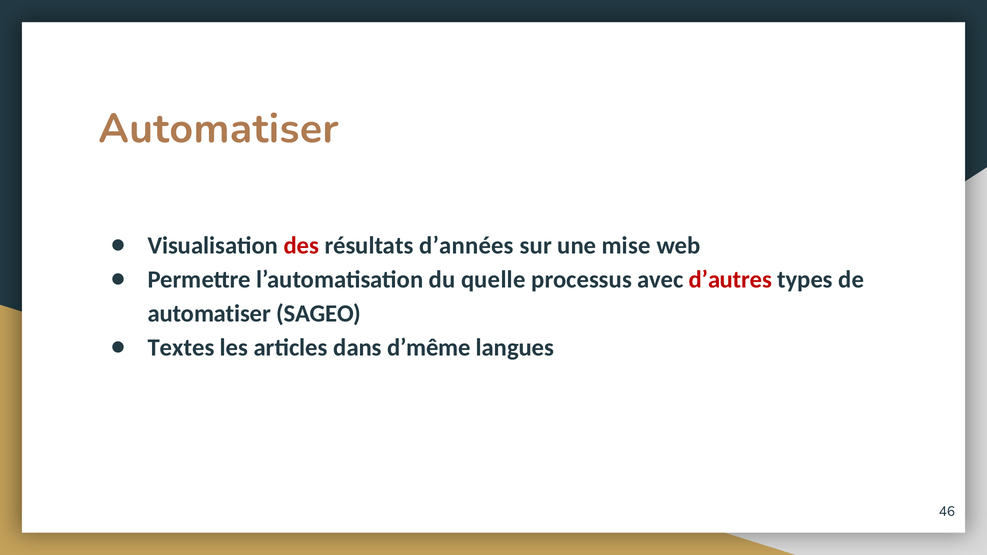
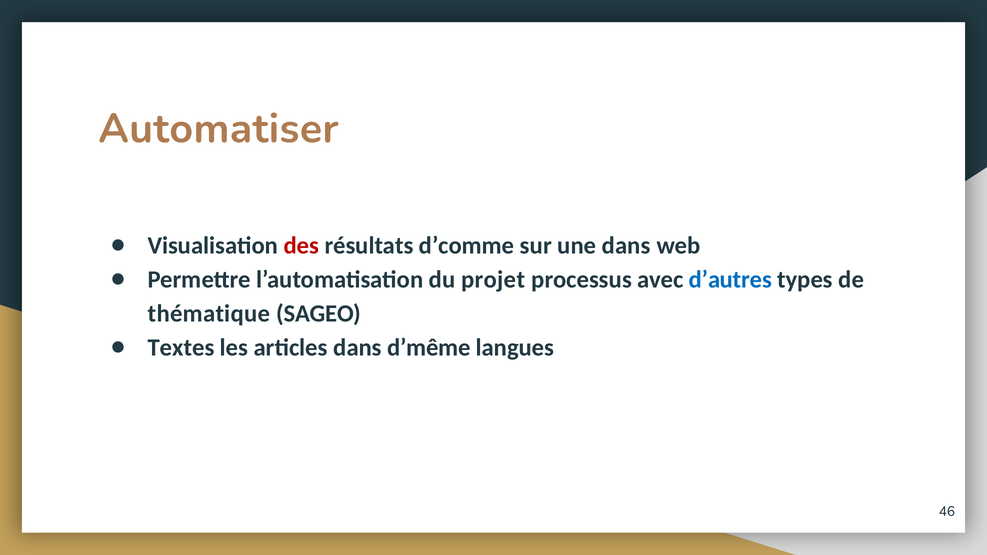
d’années: d’années -> d’comme (467, 246)
une mise: mise -> dans (626, 246)
quelle: quelle -> projet (493, 280)
d’autres colour: red -> blue (730, 280)
automatiser: automatiser -> thématique (209, 314)
